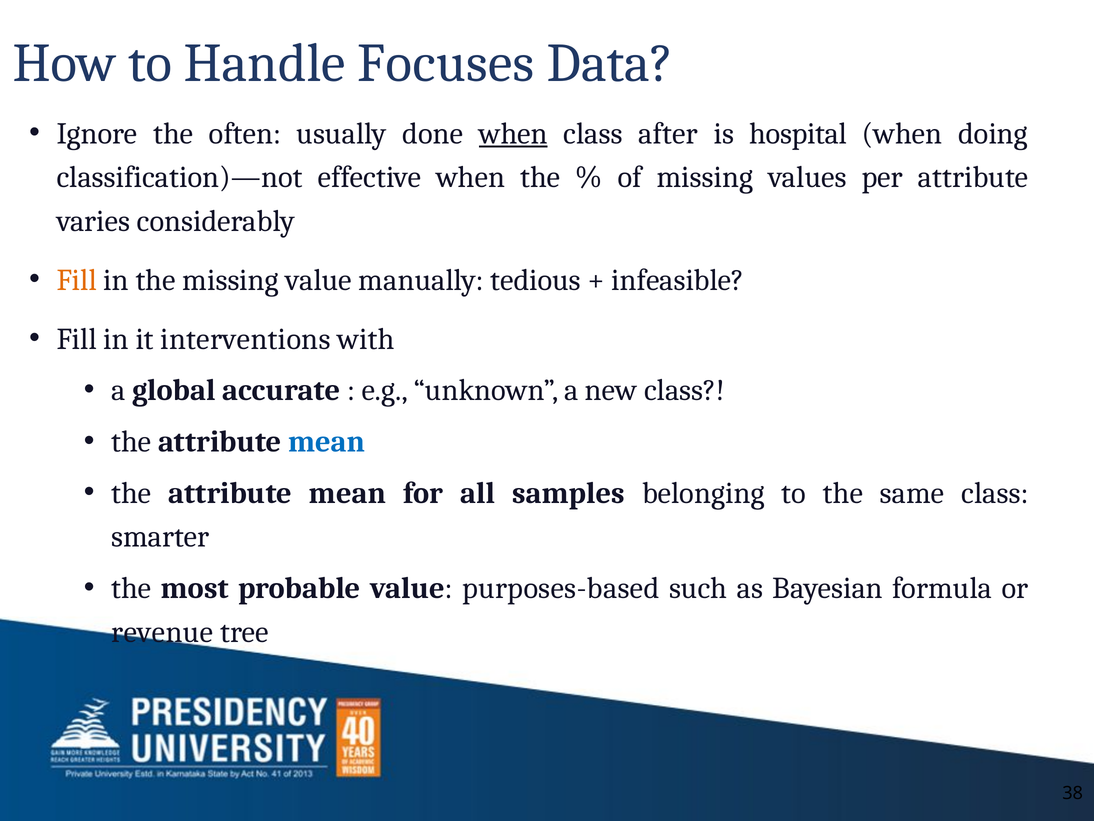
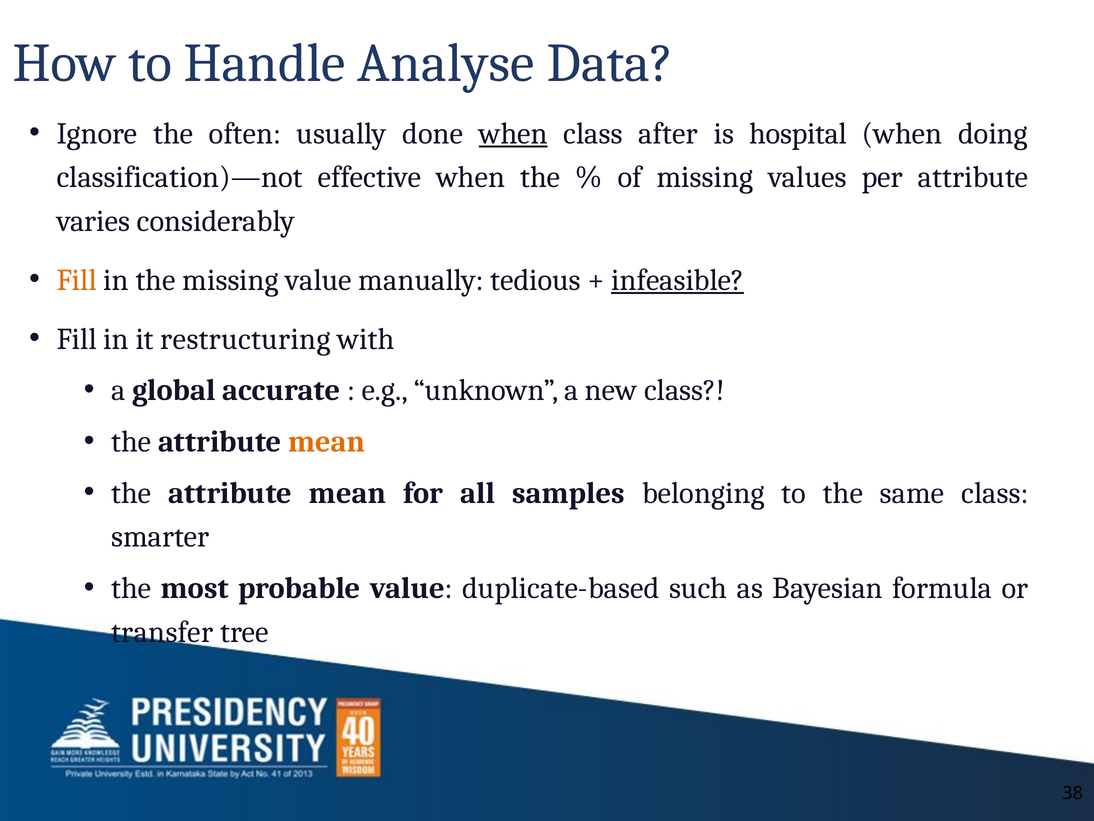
Focuses: Focuses -> Analyse (446, 63)
infeasible underline: none -> present (678, 280)
interventions: interventions -> restructuring (246, 339)
mean colour: blue -> orange (327, 442)
purposes-based: purposes-based -> duplicate-based (561, 588)
revenue: revenue -> transfer (162, 632)
